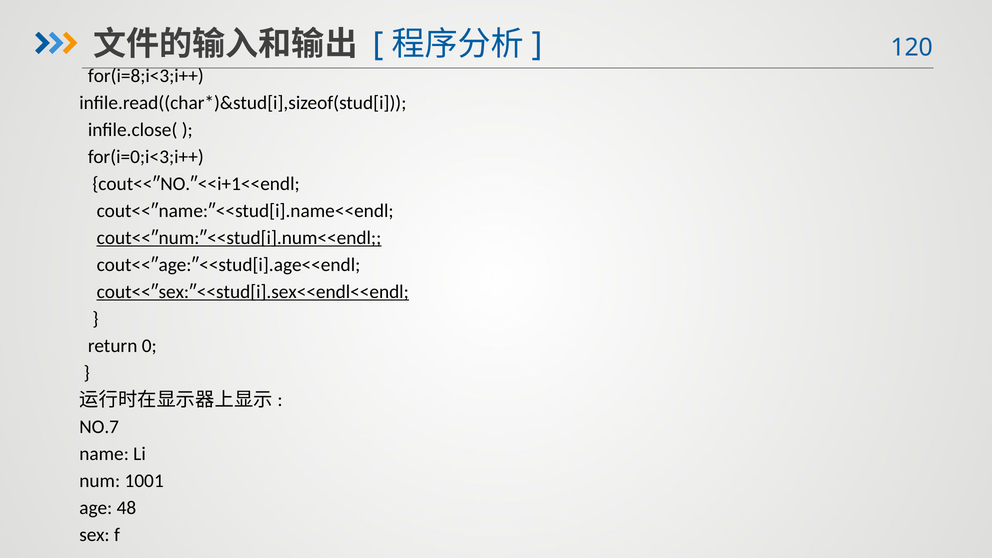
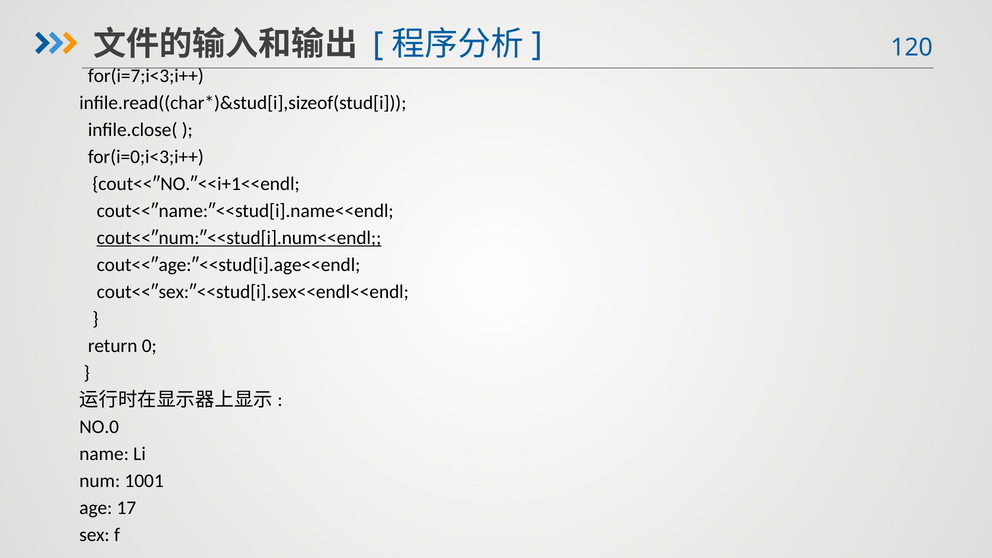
for(i=8;i<3;i++: for(i=8;i<3;i++ -> for(i=7;i<3;i++ (146, 76)
cout<<″sex:″<<stud[i].sex<<endl<<endl underline: present -> none (253, 292)
NO.7: NO.7 -> NO.0 (99, 427)
48: 48 -> 17 (126, 508)
